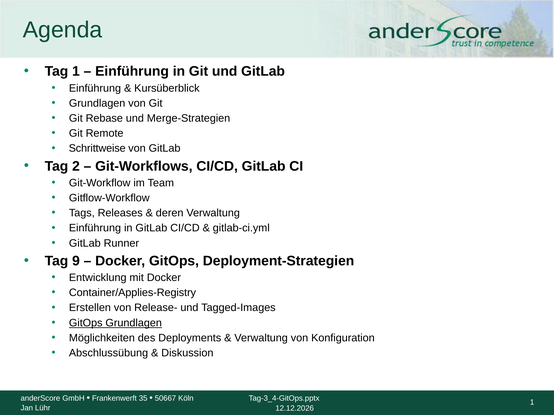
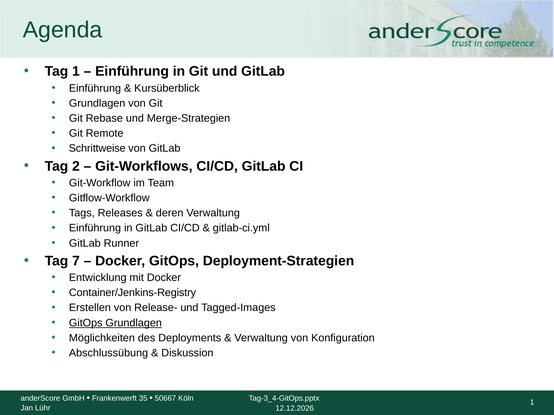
9: 9 -> 7 (76, 261)
Container/Applies-Registry: Container/Applies-Registry -> Container/Jenkins-Registry (133, 293)
